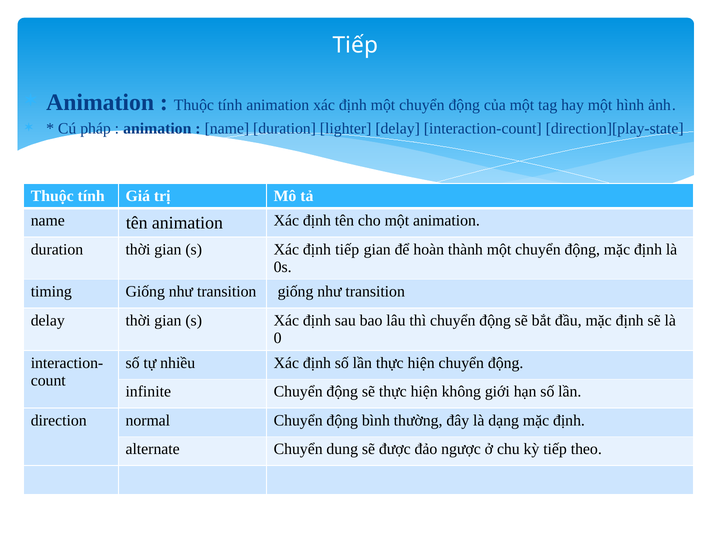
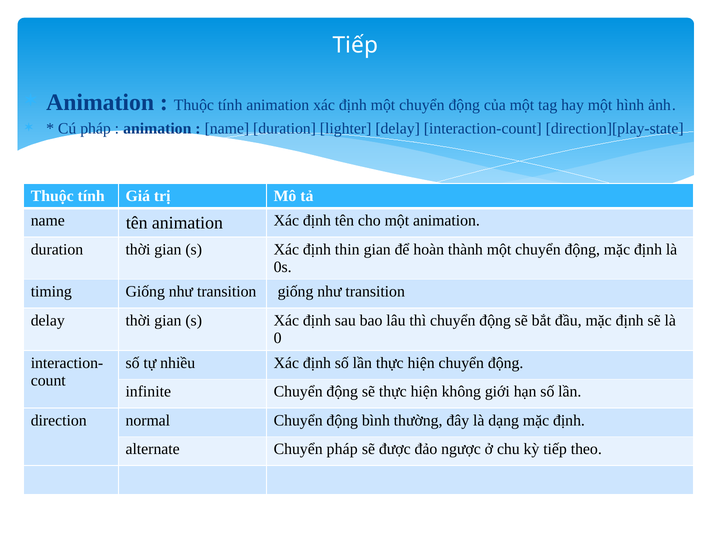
định tiếp: tiếp -> thin (347, 250)
Chuyển dung: dung -> pháp (342, 449)
